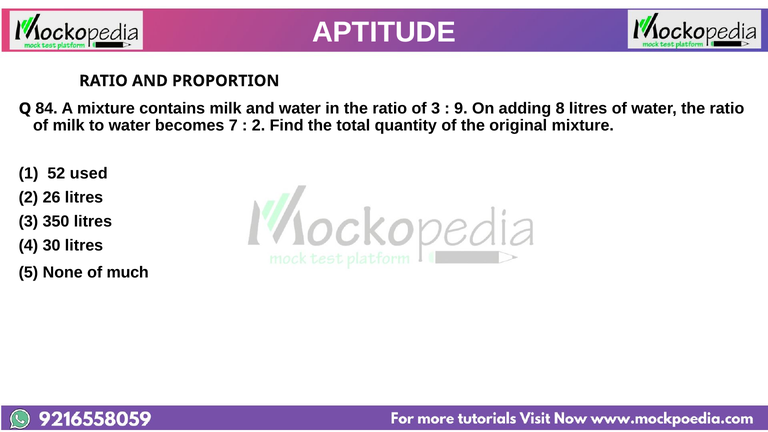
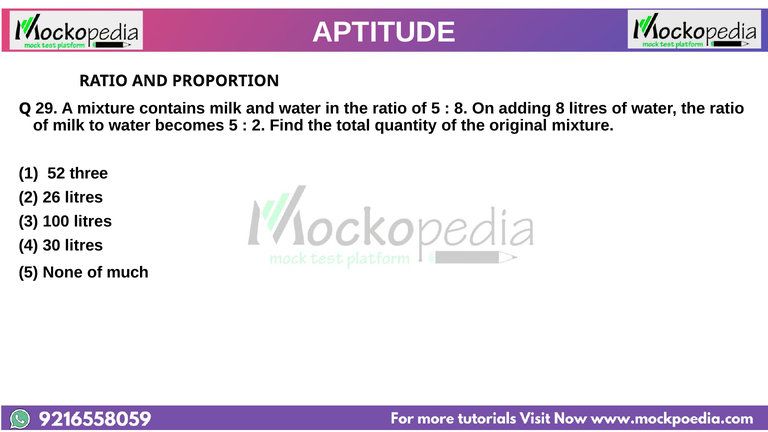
84: 84 -> 29 (47, 109)
of 3: 3 -> 5 (436, 109)
9: 9 -> 8 (461, 109)
becomes 7: 7 -> 5 (233, 125)
used: used -> three (89, 174)
350: 350 -> 100 (56, 222)
